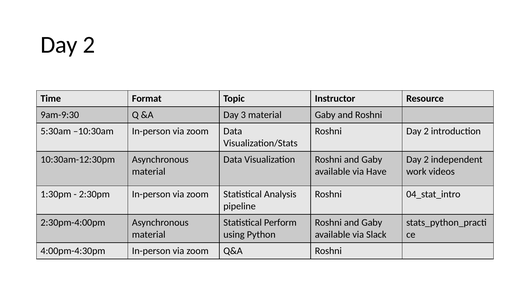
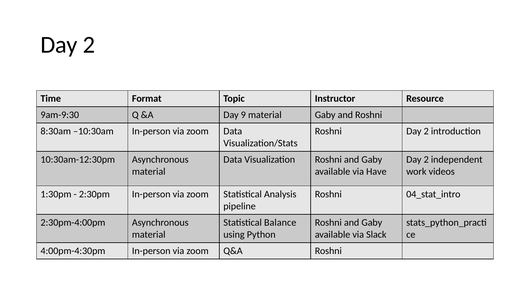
3: 3 -> 9 (243, 115)
5:30am: 5:30am -> 8:30am (56, 131)
Perform: Perform -> Balance (280, 223)
